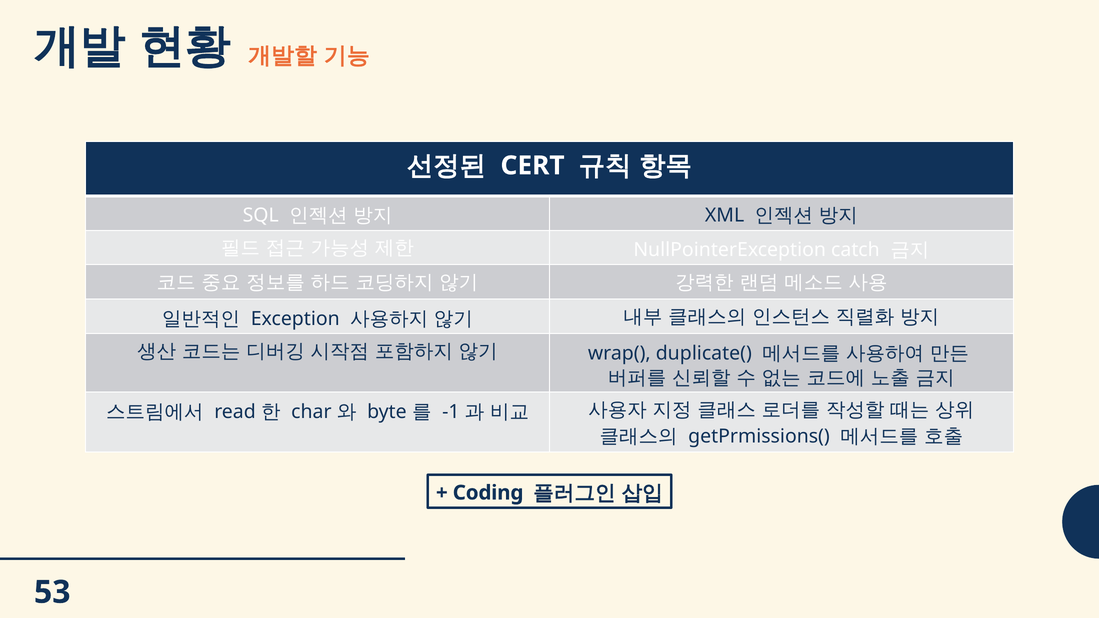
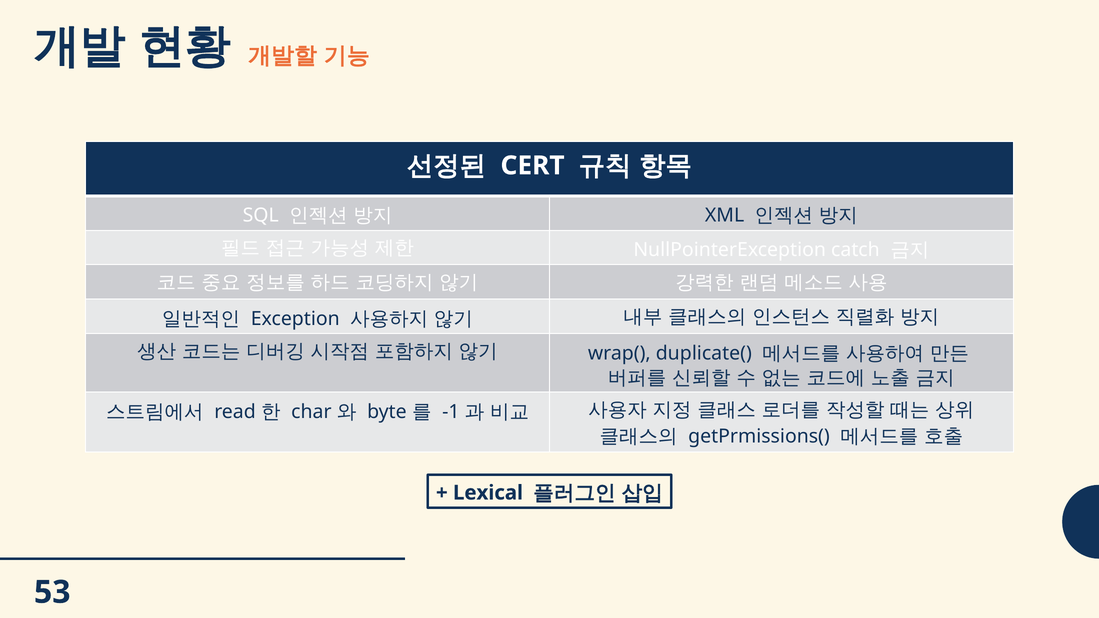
Coding: Coding -> Lexical (488, 493)
